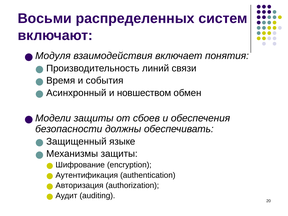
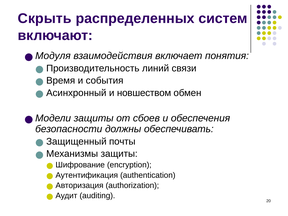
Восьми: Восьми -> Скрыть (45, 19)
языке: языке -> почты (122, 142)
